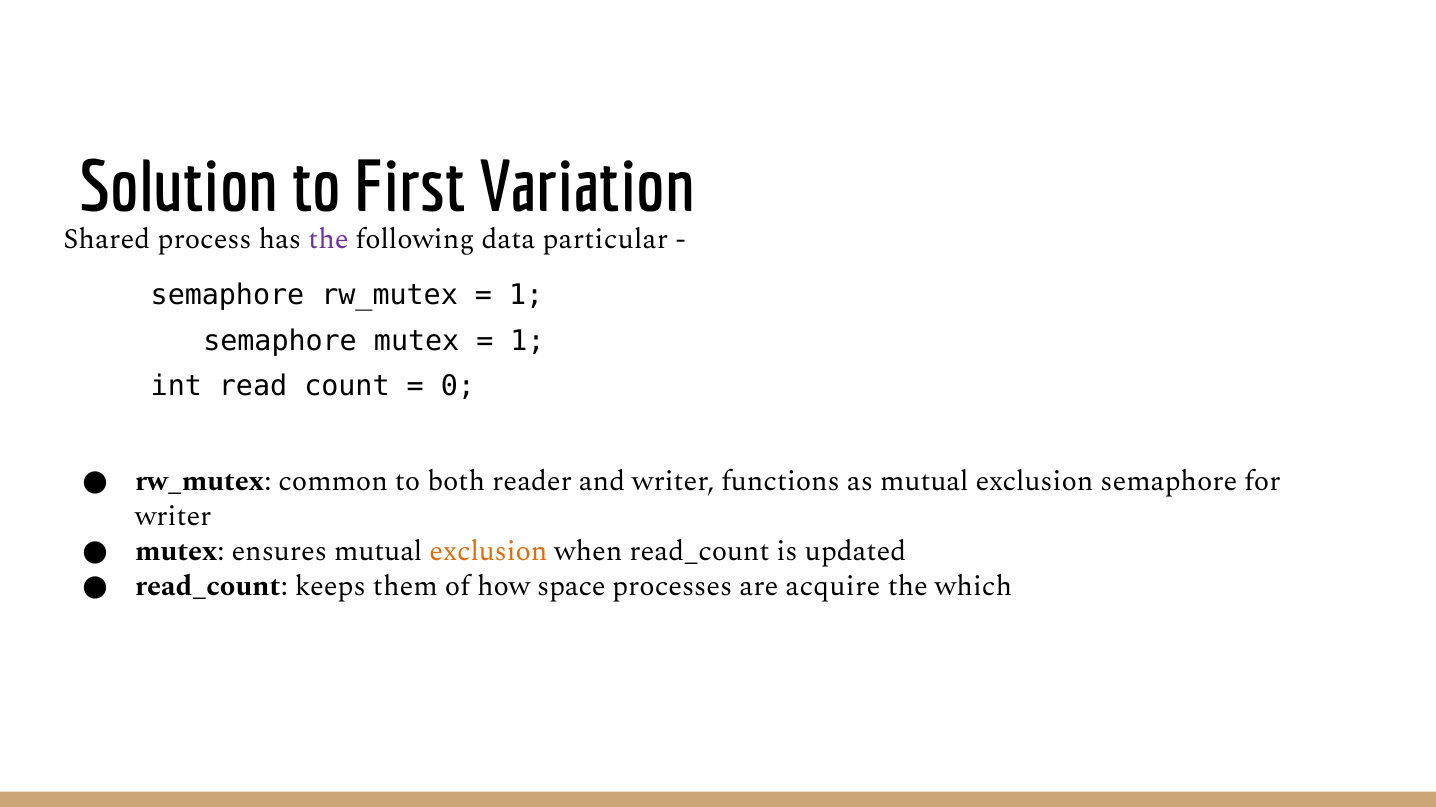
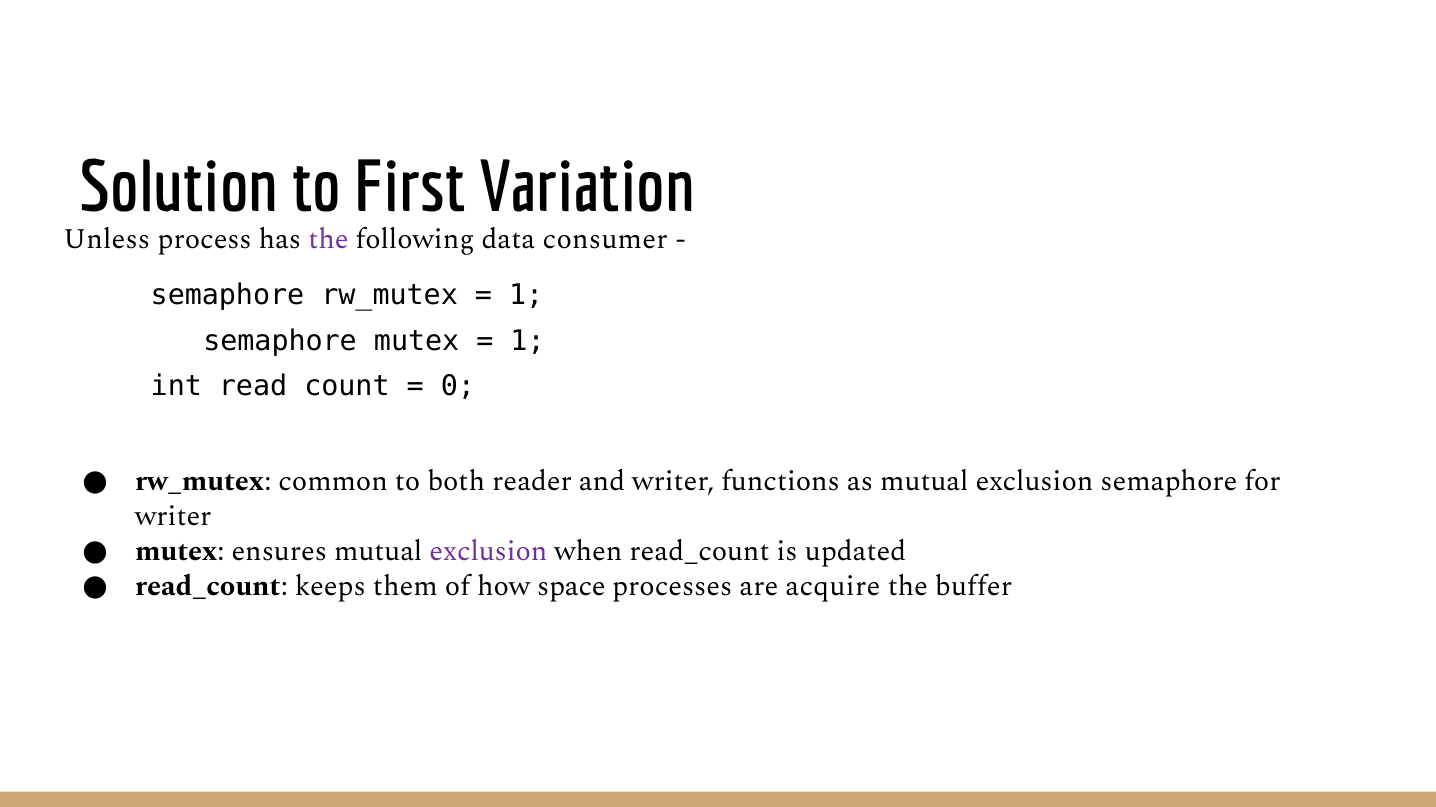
Shared: Shared -> Unless (107, 239)
particular: particular -> consumer (605, 239)
exclusion colour: orange -> purple (488, 552)
which: which -> buffer (974, 587)
